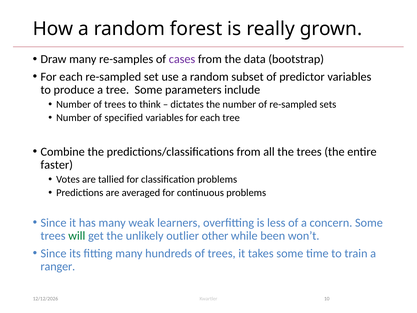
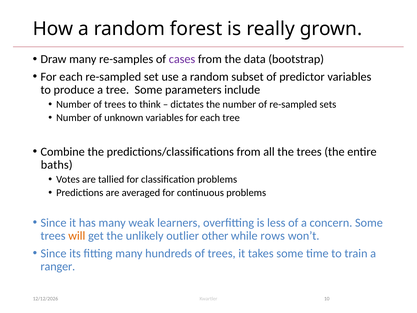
specified: specified -> unknown (124, 118)
faster: faster -> baths (57, 165)
will colour: green -> orange (77, 236)
been: been -> rows (273, 236)
